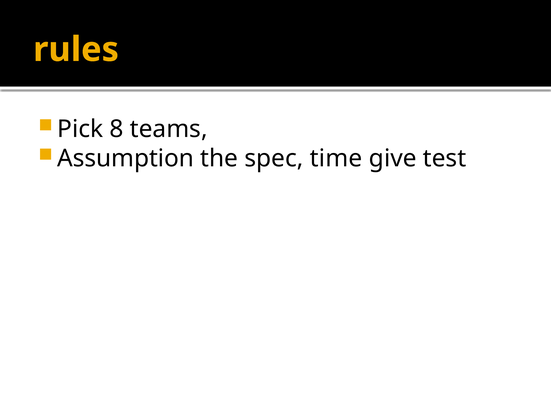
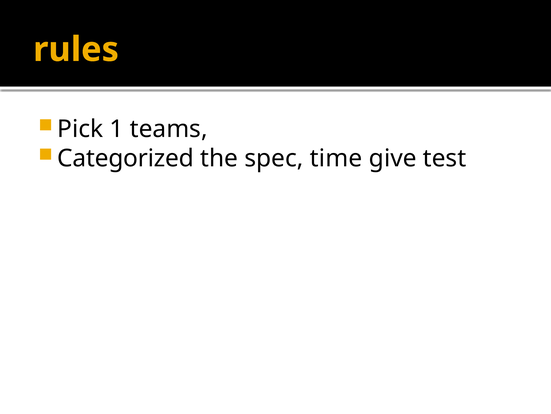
8: 8 -> 1 (117, 129)
Assumption: Assumption -> Categorized (126, 158)
